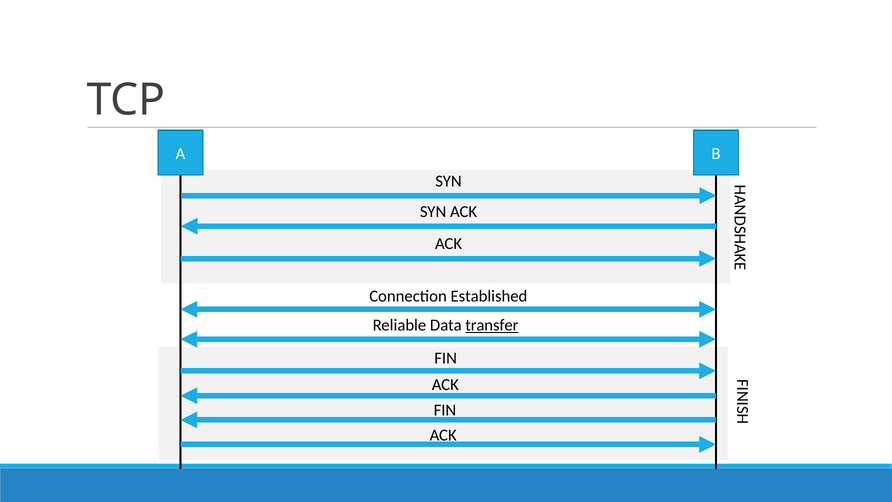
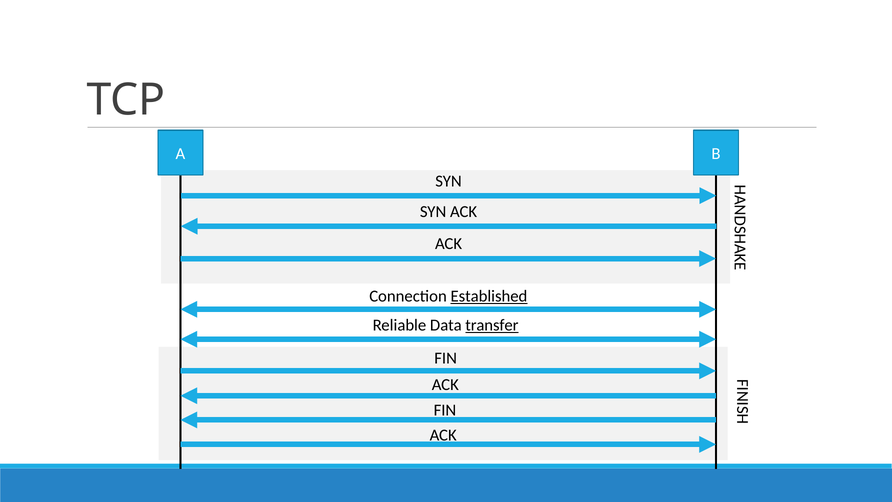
Established underline: none -> present (489, 296)
